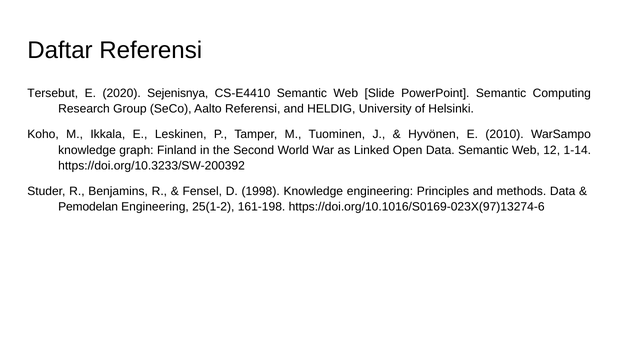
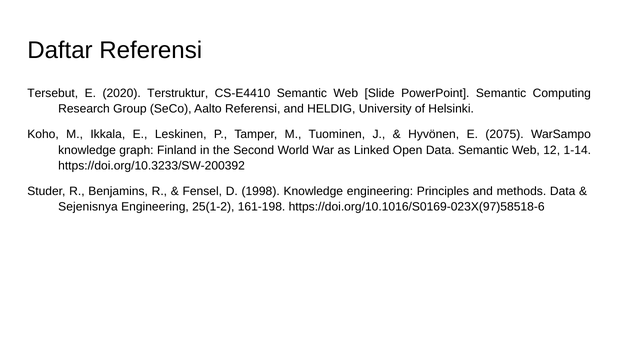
Sejenisnya: Sejenisnya -> Terstruktur (178, 93)
2010: 2010 -> 2075 (505, 135)
Pemodelan: Pemodelan -> Sejenisnya (88, 207)
https://doi.org/10.1016/S0169-023X(97)13274-6: https://doi.org/10.1016/S0169-023X(97)13274-6 -> https://doi.org/10.1016/S0169-023X(97)58518-6 (417, 207)
